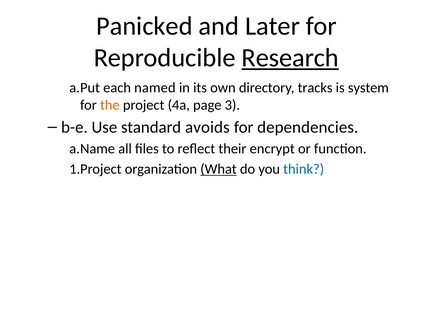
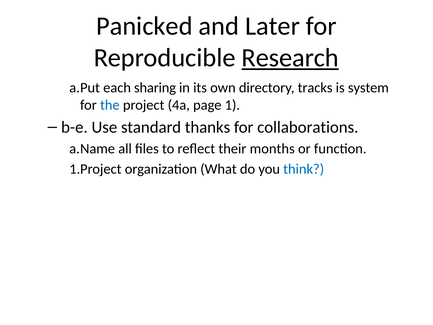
named: named -> sharing (155, 88)
the colour: orange -> blue (110, 105)
3: 3 -> 1 (232, 105)
avoids: avoids -> thanks (208, 127)
dependencies: dependencies -> collaborations (308, 127)
encrypt: encrypt -> months (272, 149)
What underline: present -> none (219, 169)
